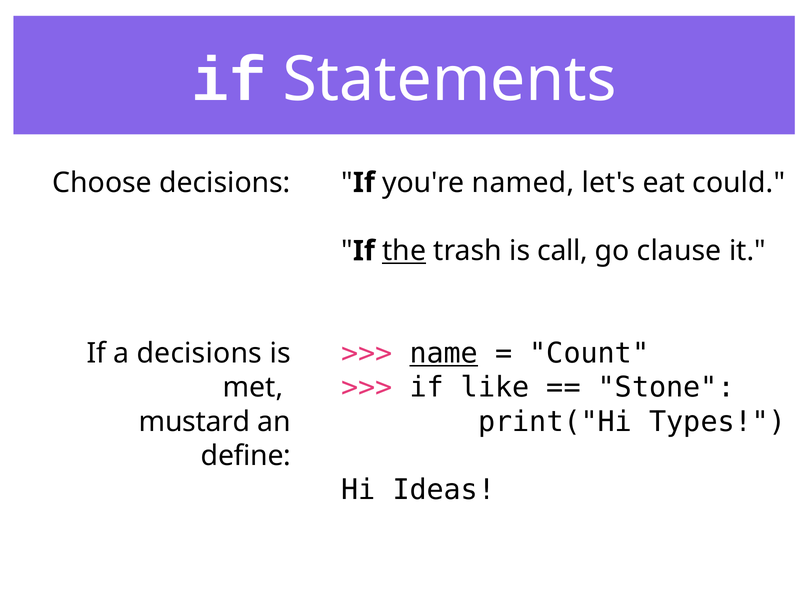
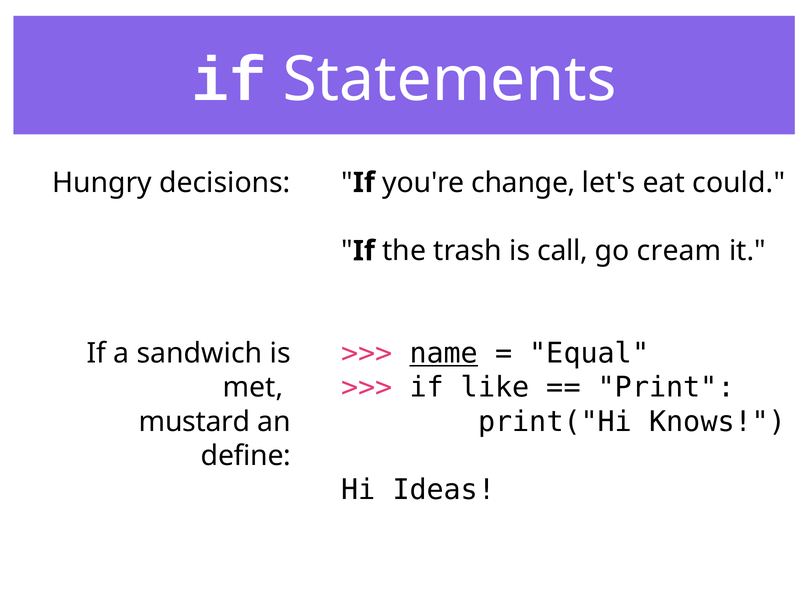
Choose: Choose -> Hungry (102, 183)
named: named -> change (523, 183)
the underline: present -> none (404, 251)
clause: clause -> cream (679, 251)
Count: Count -> Equal (589, 353)
a decisions: decisions -> sandwich (200, 353)
Stone: Stone -> Print (666, 387)
Types: Types -> Knows (718, 422)
